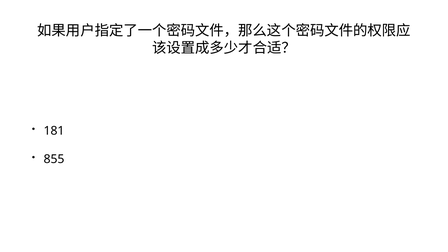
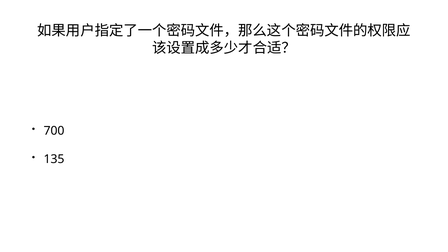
181: 181 -> 700 (54, 131)
855: 855 -> 135 (54, 159)
